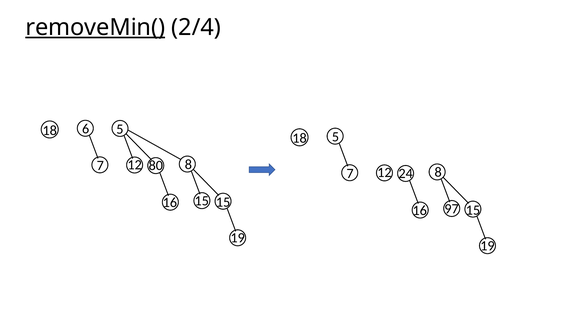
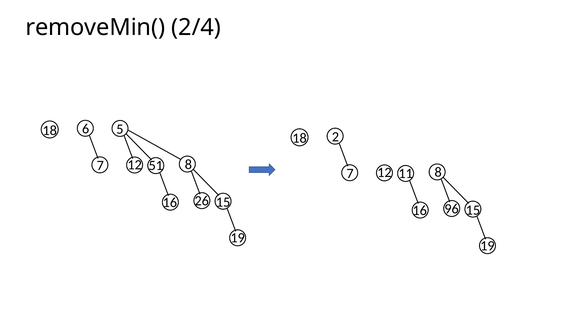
removeMin( underline: present -> none (95, 27)
18 5: 5 -> 2 (335, 137)
80: 80 -> 51 (156, 166)
24: 24 -> 11 (406, 174)
16 15: 15 -> 26 (202, 201)
97: 97 -> 96 (452, 209)
